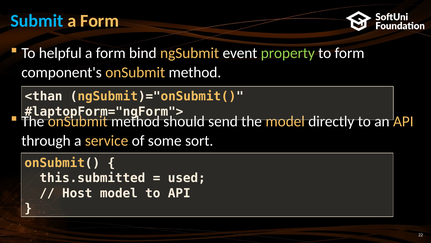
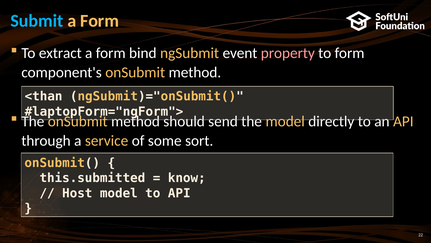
helpful: helpful -> extract (60, 53)
property colour: light green -> pink (288, 53)
used: used -> know (187, 178)
